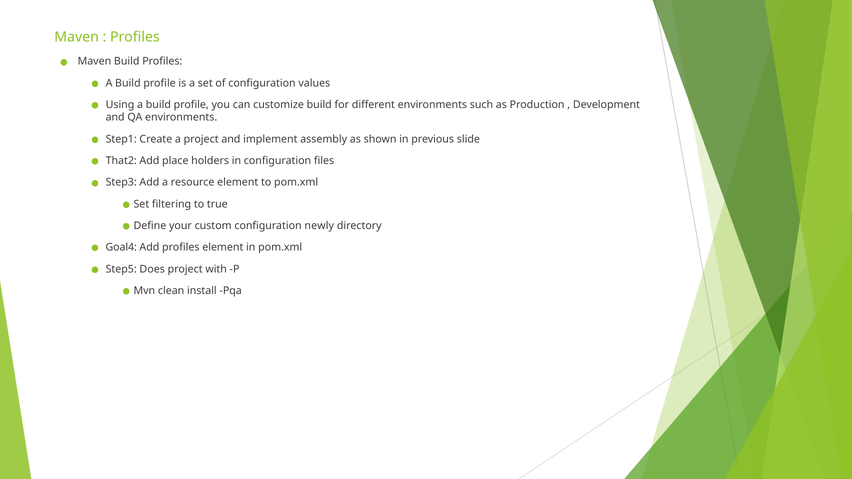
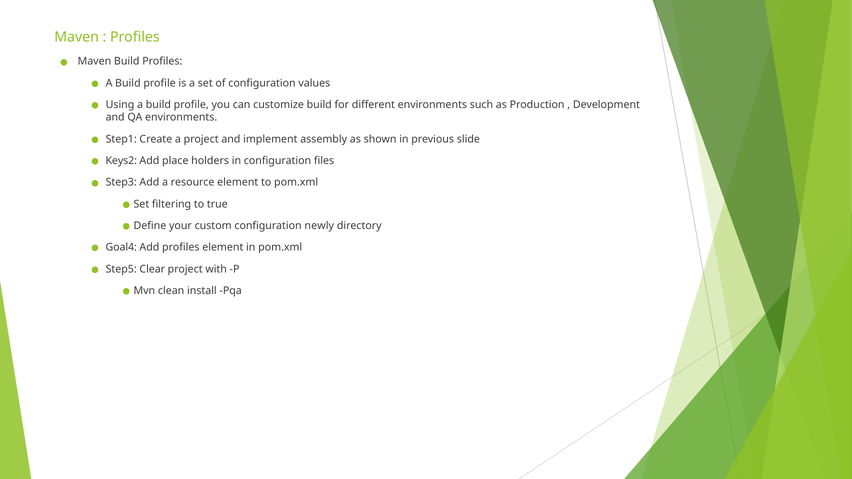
That2: That2 -> Keys2 (121, 161)
Does: Does -> Clear (152, 269)
